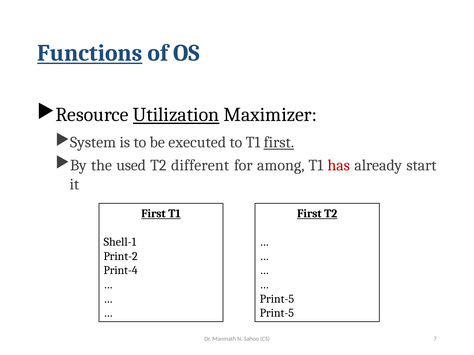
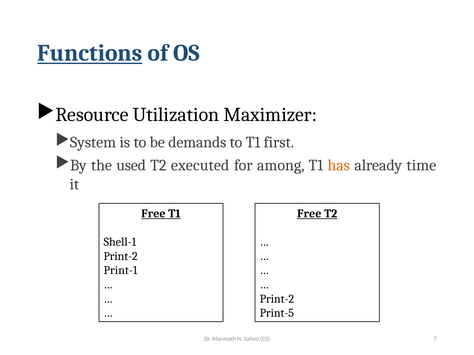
Utilization underline: present -> none (176, 115)
executed: executed -> demands (197, 143)
first underline: present -> none (279, 143)
different: different -> executed (200, 166)
has colour: red -> orange (339, 166)
start: start -> time (421, 166)
First: First -> Free (153, 214)
First: First -> Free (309, 214)
Print-4: Print-4 -> Print-1 (120, 271)
Print-5: Print-5 -> Print-2 (277, 299)
